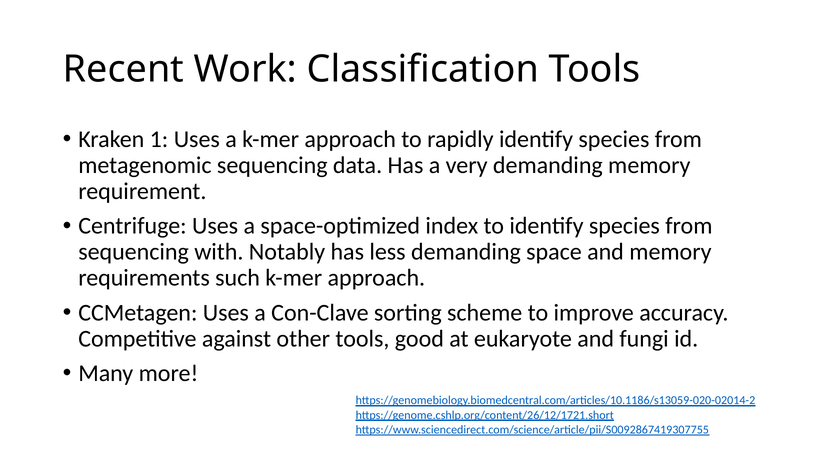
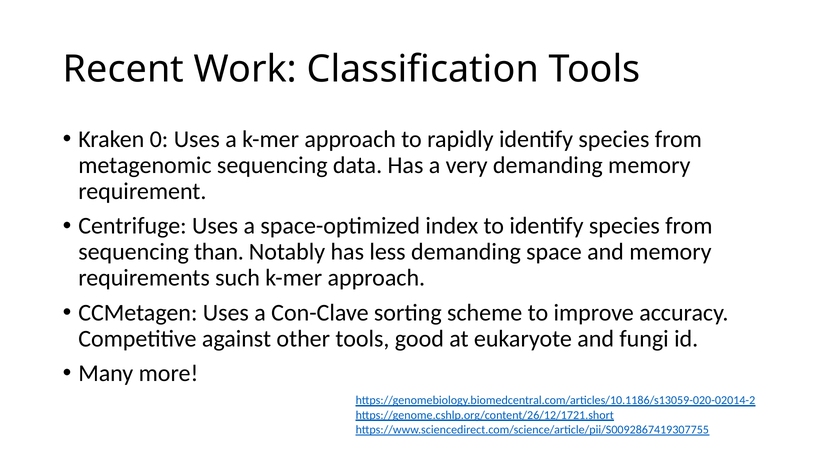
1: 1 -> 0 (159, 139)
with: with -> than (219, 252)
